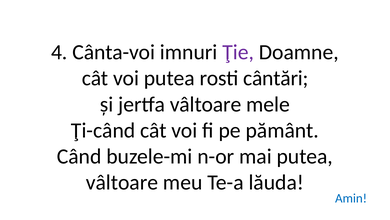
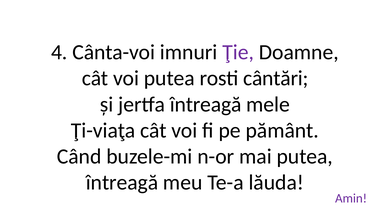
jertfa vâltoare: vâltoare -> întreagă (206, 104)
Ţi-când: Ţi-când -> Ţi-viaţa (103, 130)
vâltoare: vâltoare -> întreagă (122, 182)
Amin colour: blue -> purple (351, 198)
